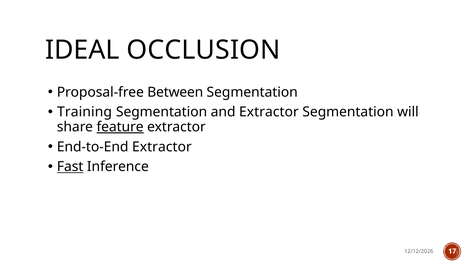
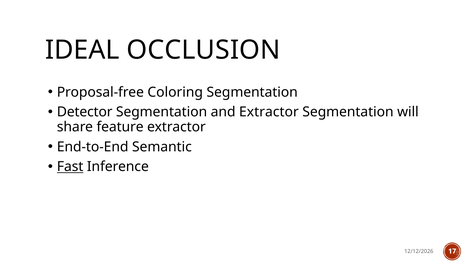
Between: Between -> Coloring (175, 92)
Training: Training -> Detector (85, 112)
feature underline: present -> none (120, 127)
End-to-End Extractor: Extractor -> Semantic (162, 147)
